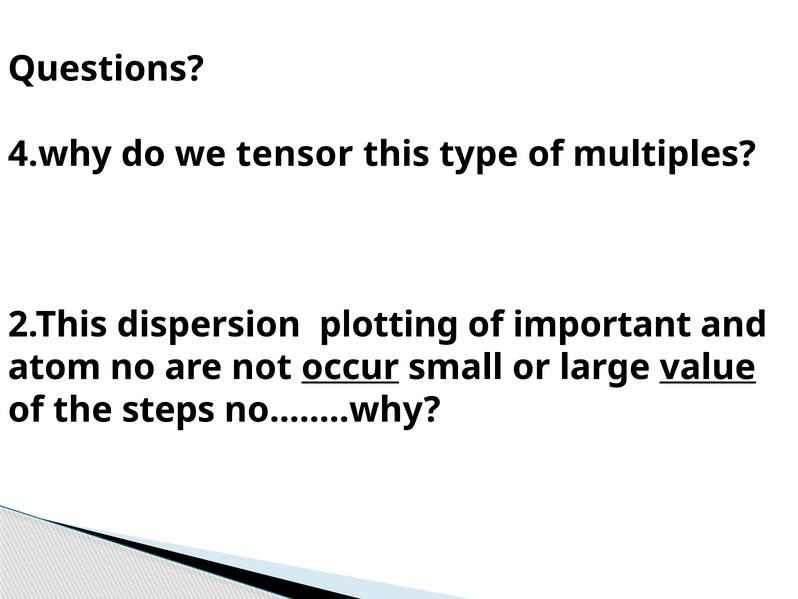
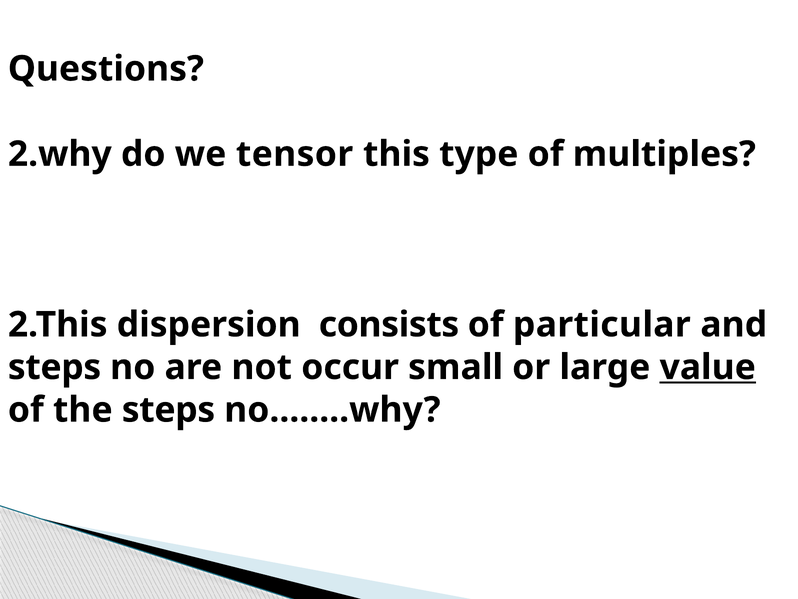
4.why: 4.why -> 2.why (60, 154)
plotting: plotting -> consists (389, 324)
important: important -> particular (602, 324)
atom: atom -> steps (55, 367)
occur underline: present -> none (350, 367)
